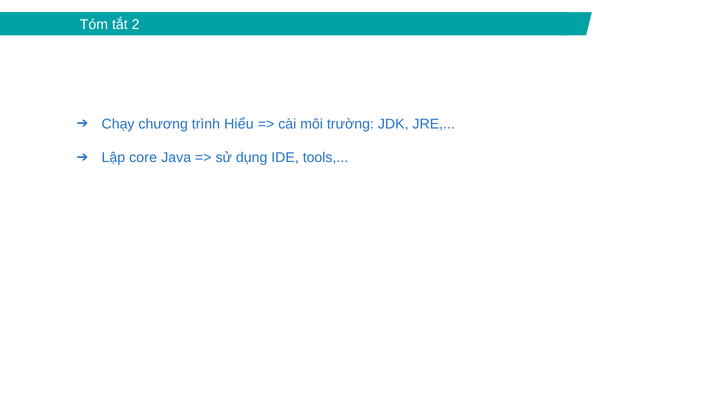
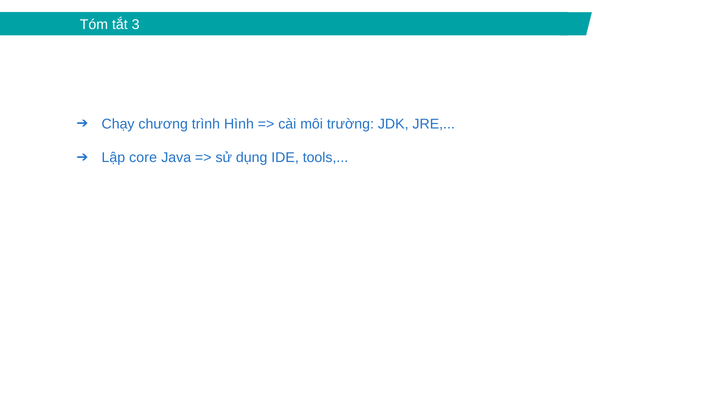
2: 2 -> 3 (136, 25)
Hiểu: Hiểu -> Hình (239, 124)
